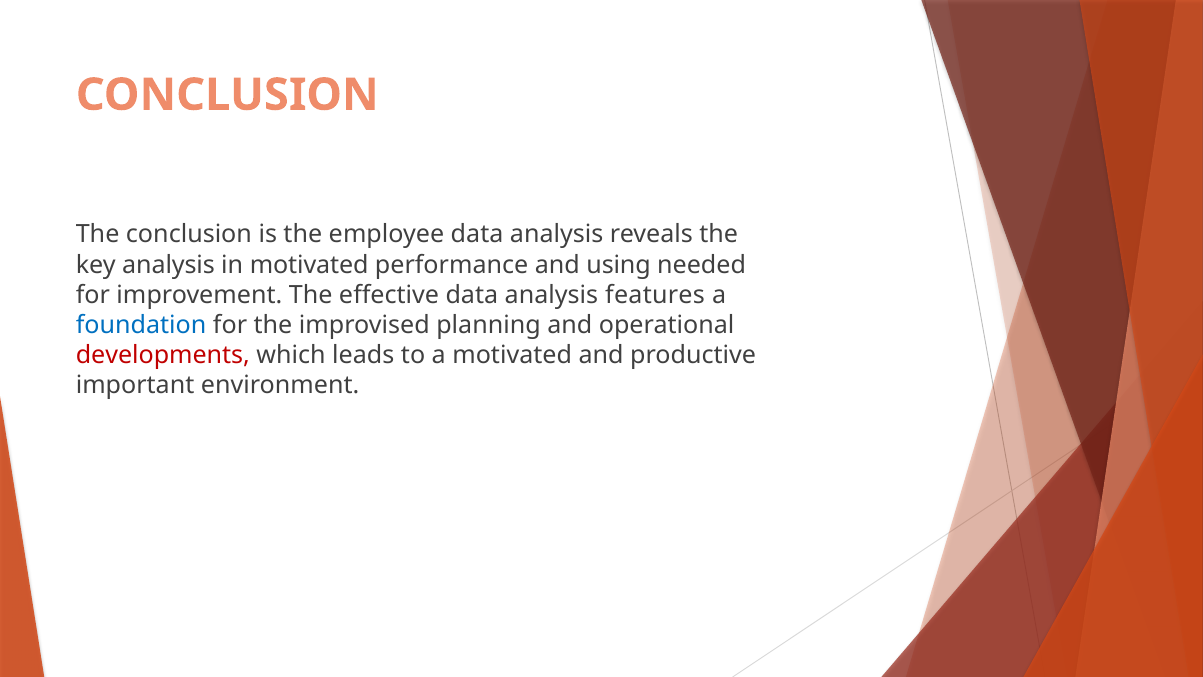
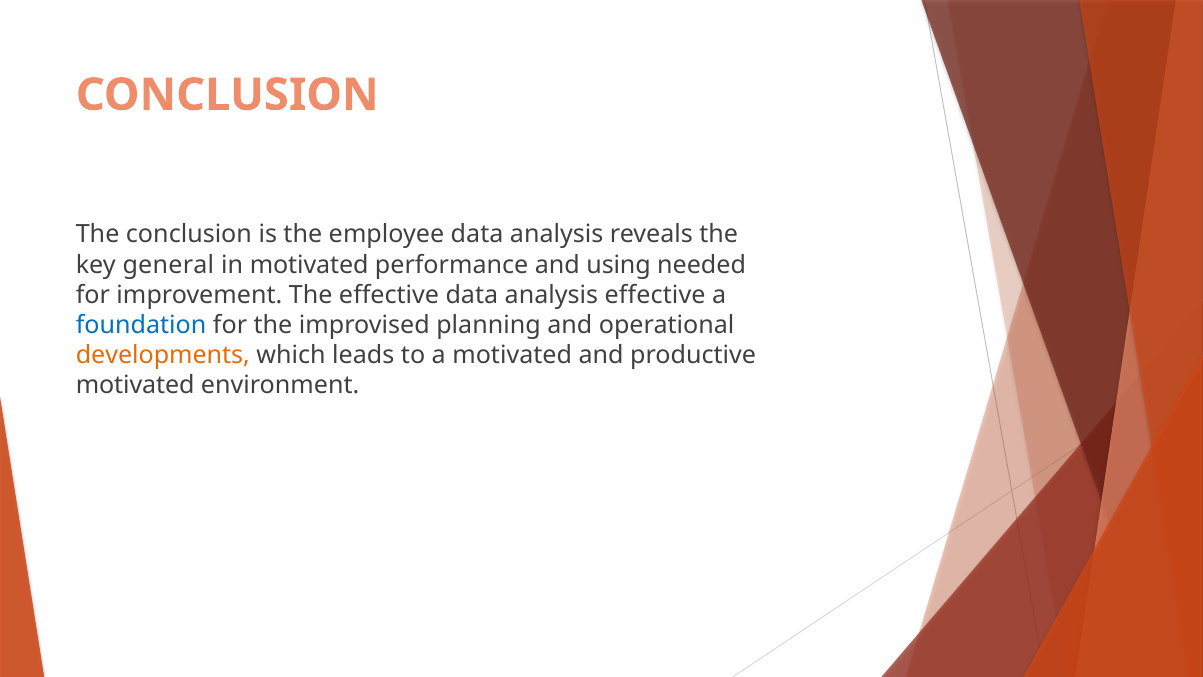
key analysis: analysis -> general (168, 265)
analysis features: features -> effective (655, 295)
developments colour: red -> orange (163, 355)
important: important -> motivated (135, 385)
